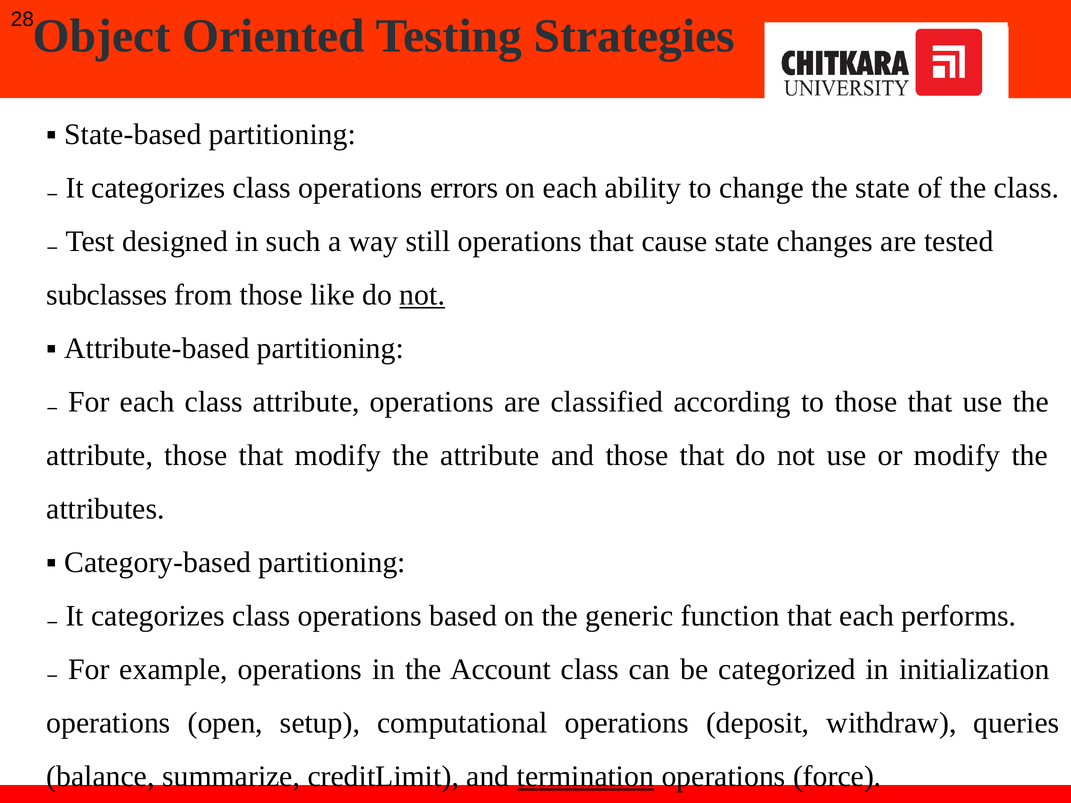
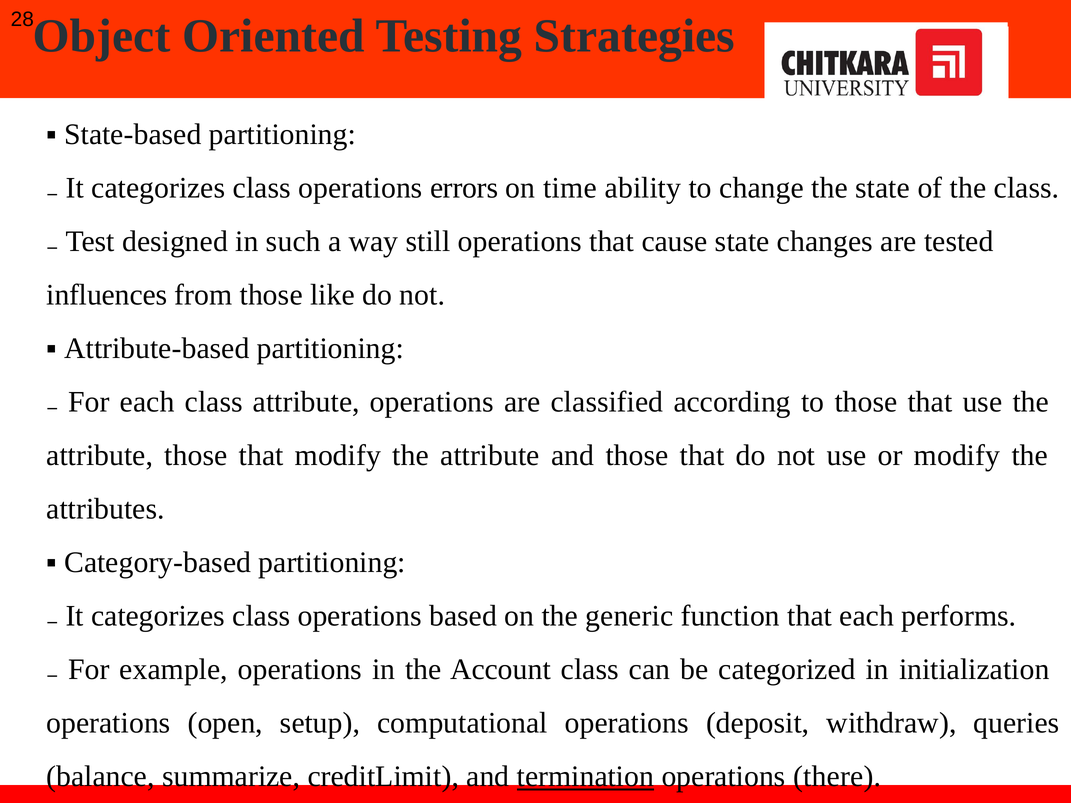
on each: each -> time (570, 188)
subclasses: subclasses -> influences (107, 295)
not underline: present -> none (422, 295)
force: force -> there (837, 777)
